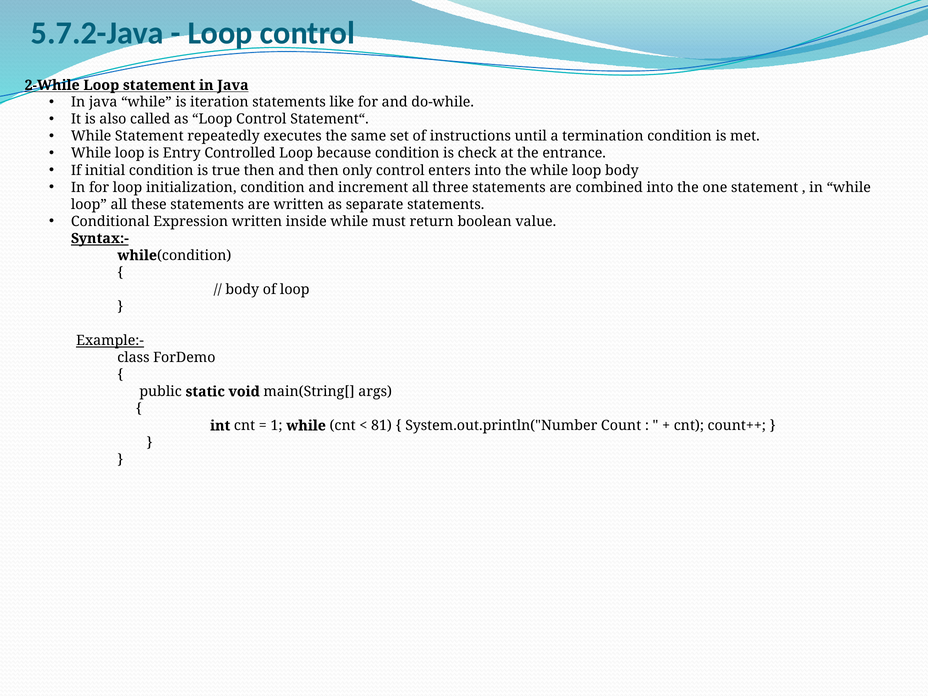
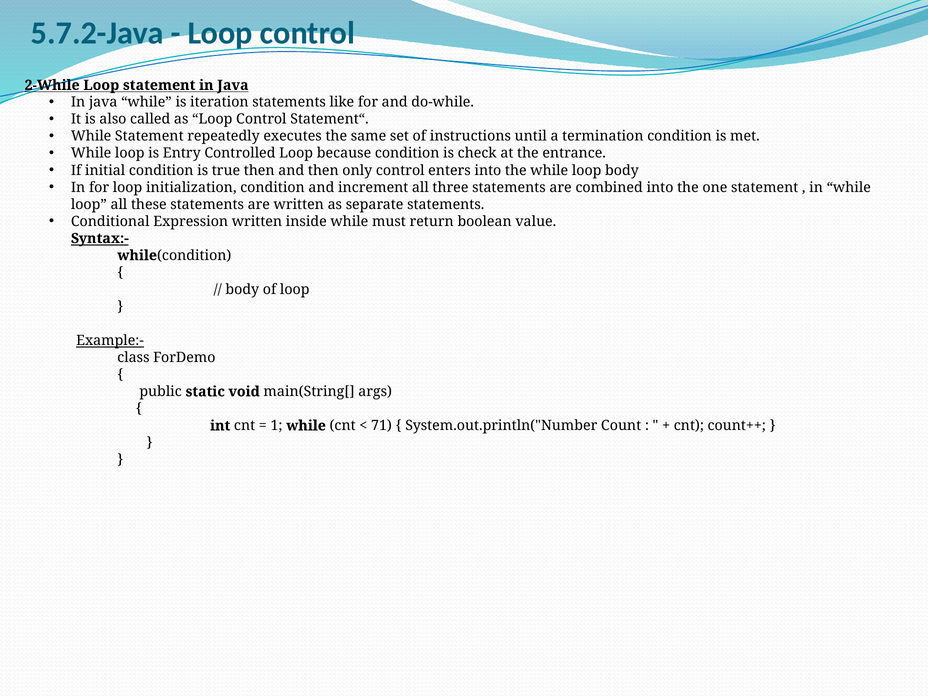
81: 81 -> 71 (381, 426)
